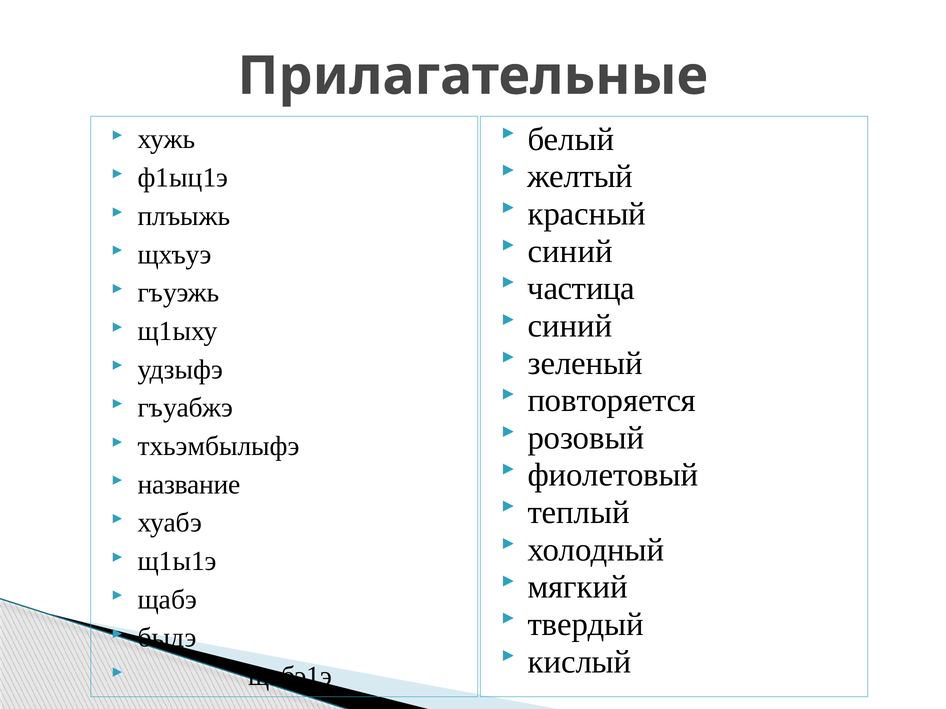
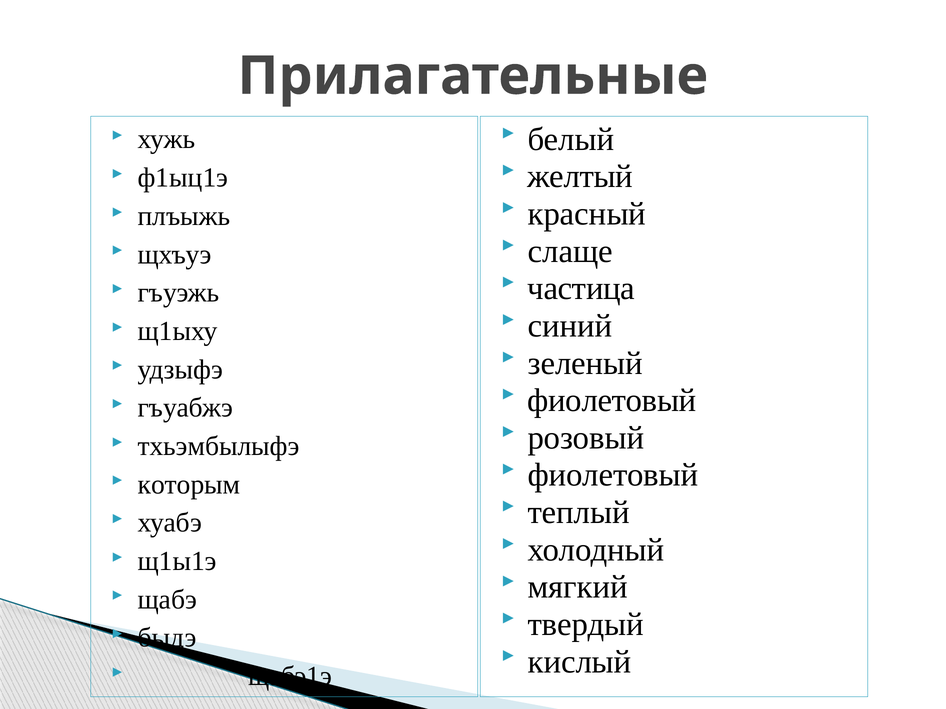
синий: синий -> слаще (570, 251)
повторяется: повторяется -> фиолетовый (612, 401)
название: название -> которым (189, 485)
